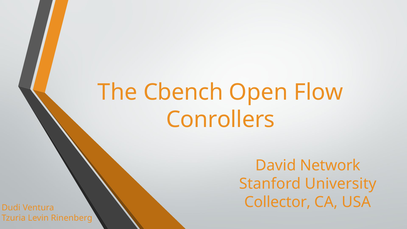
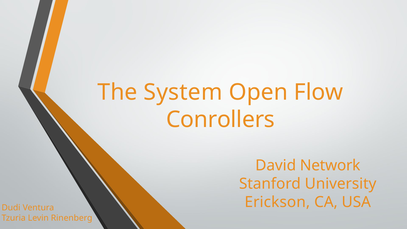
Cbench: Cbench -> System (183, 92)
Collector: Collector -> Erickson (277, 202)
